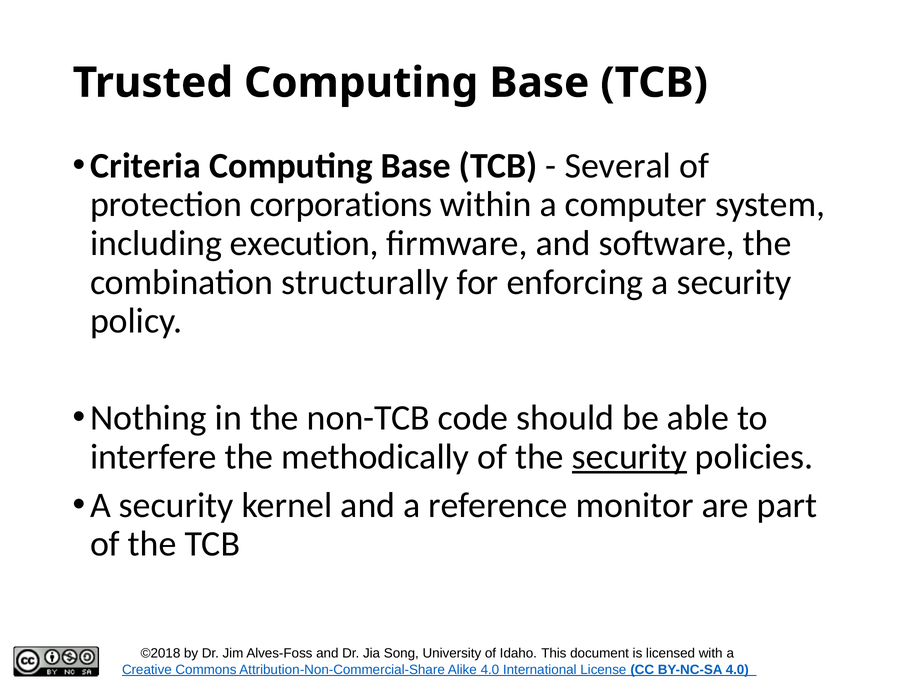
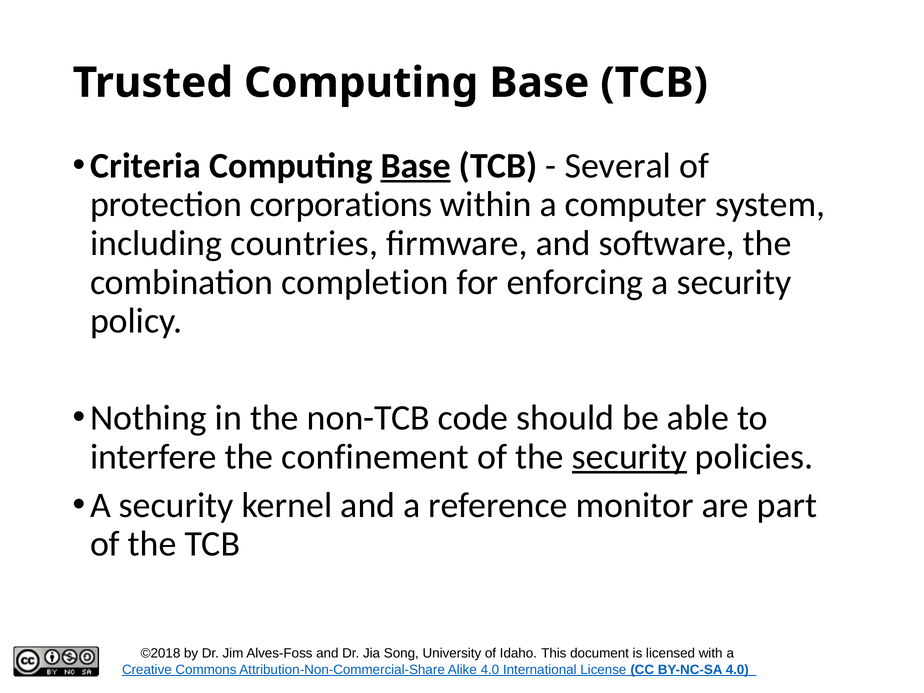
Base underline: none -> present (416, 166)
execution: execution -> countries (304, 243)
structurally: structurally -> completion (365, 282)
methodically: methodically -> confinement (375, 457)
